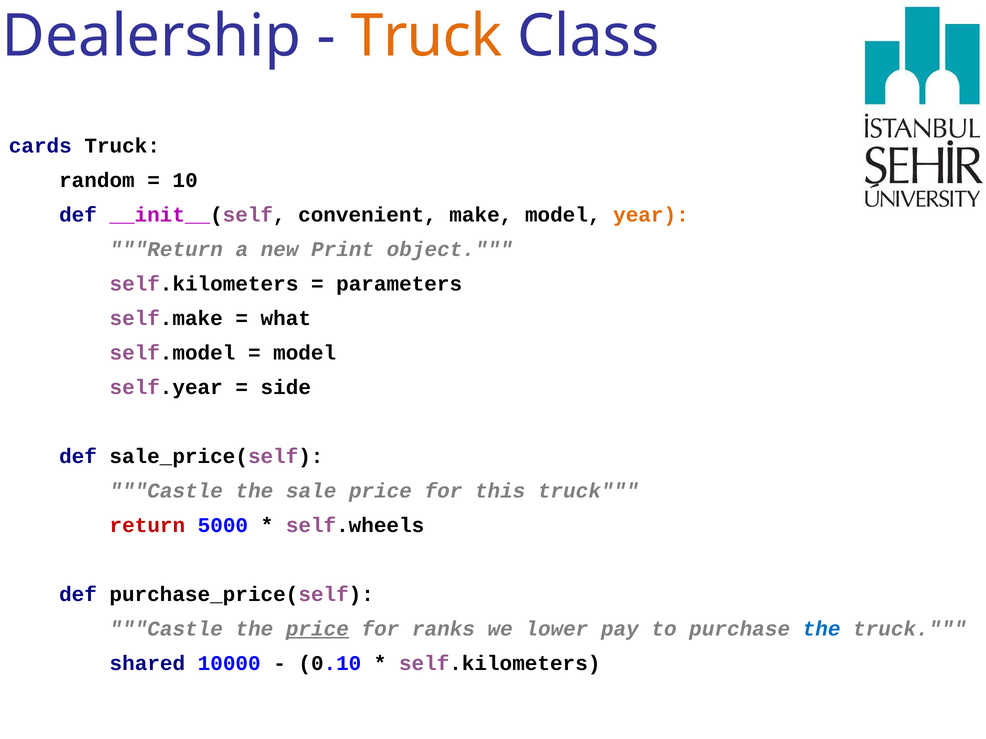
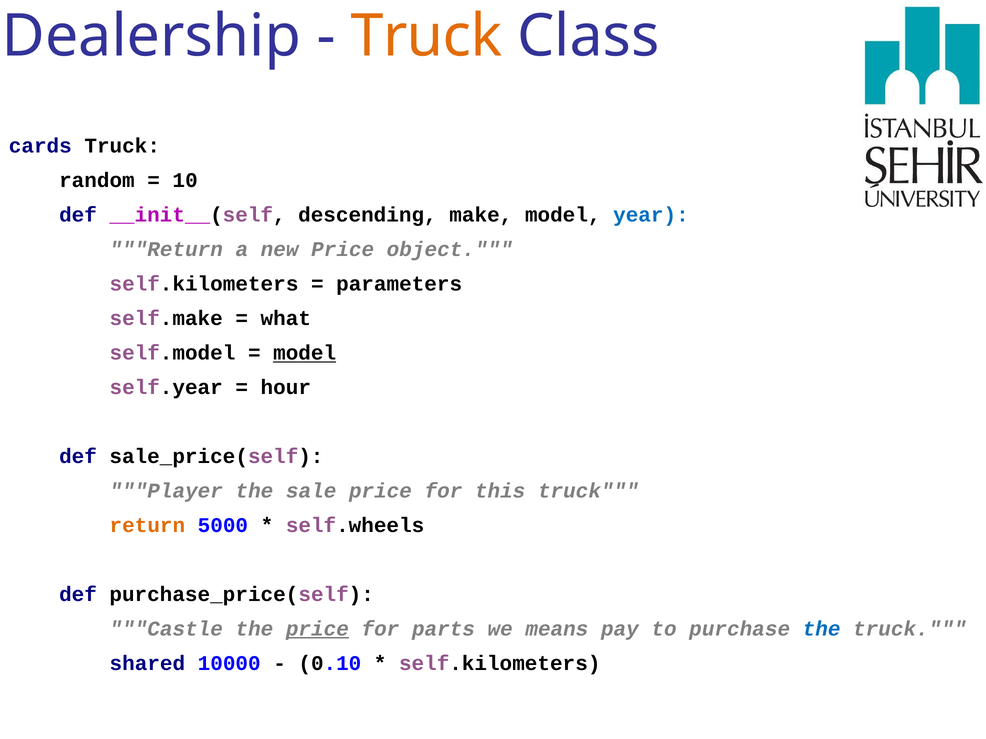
convenient: convenient -> descending (367, 215)
year colour: orange -> blue (651, 215)
new Print: Print -> Price (343, 250)
model underline: none -> present (305, 353)
side: side -> hour (286, 388)
Castle: Castle -> Player (166, 491)
return colour: red -> orange (147, 526)
ranks: ranks -> parts (443, 629)
lower: lower -> means (557, 629)
